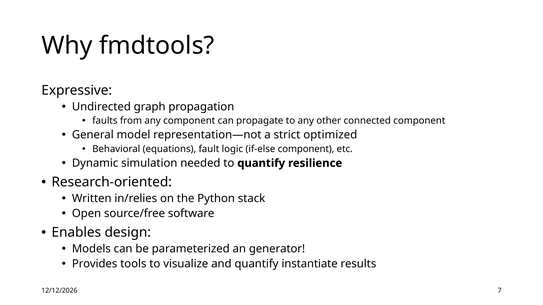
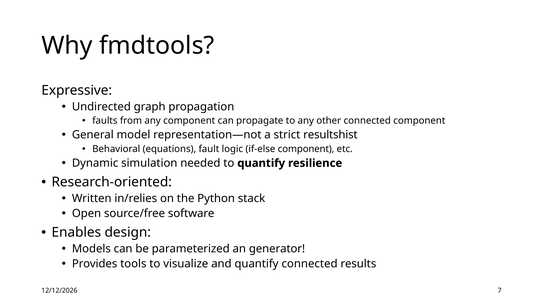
optimized: optimized -> resultshist (330, 135)
quantify instantiate: instantiate -> connected (310, 264)
